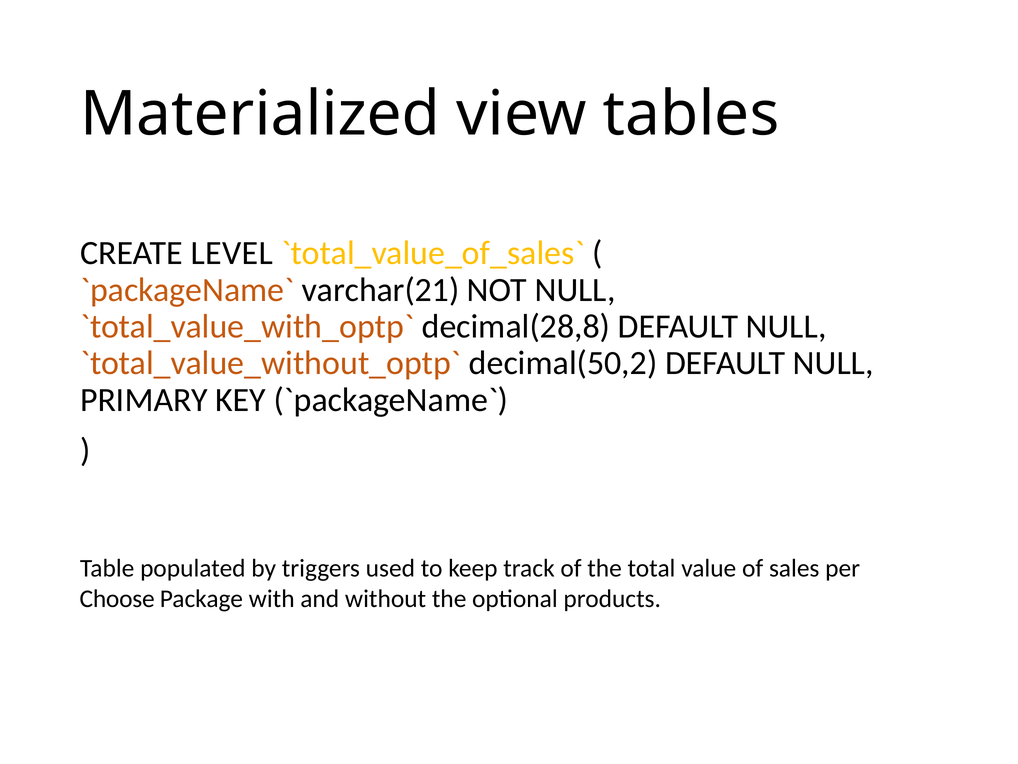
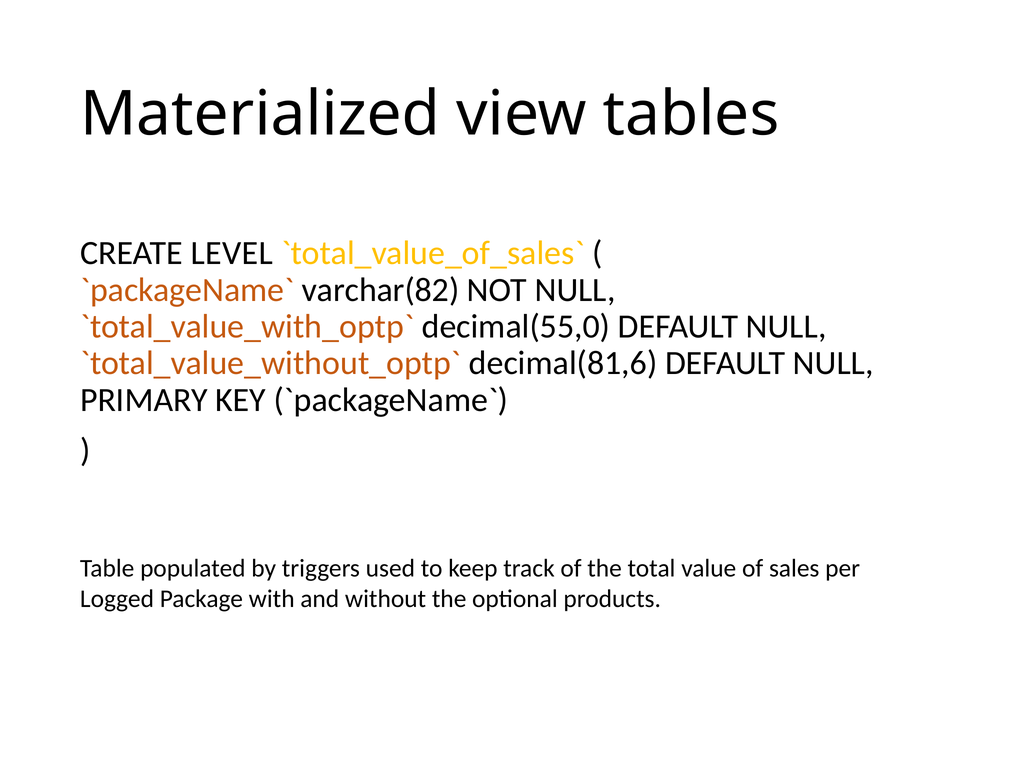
varchar(21: varchar(21 -> varchar(82 (381, 290)
decimal(28,8: decimal(28,8 -> decimal(55,0 (516, 326)
decimal(50,2: decimal(50,2 -> decimal(81,6 (563, 363)
Choose: Choose -> Logged (117, 598)
